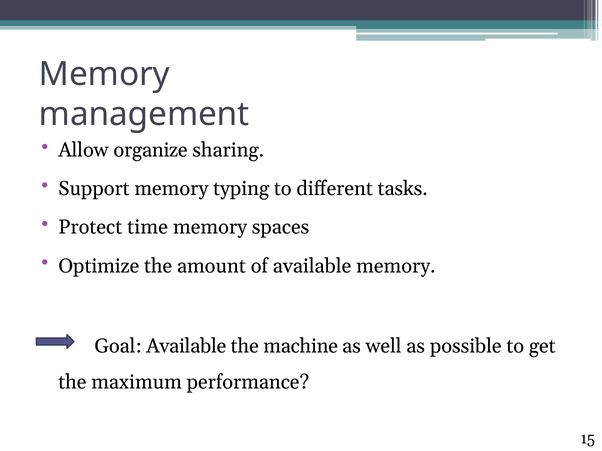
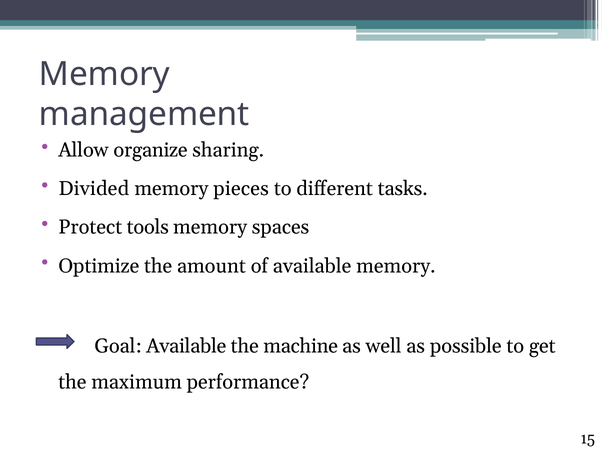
Support: Support -> Divided (94, 189)
typing: typing -> pieces (241, 189)
time: time -> tools (148, 228)
